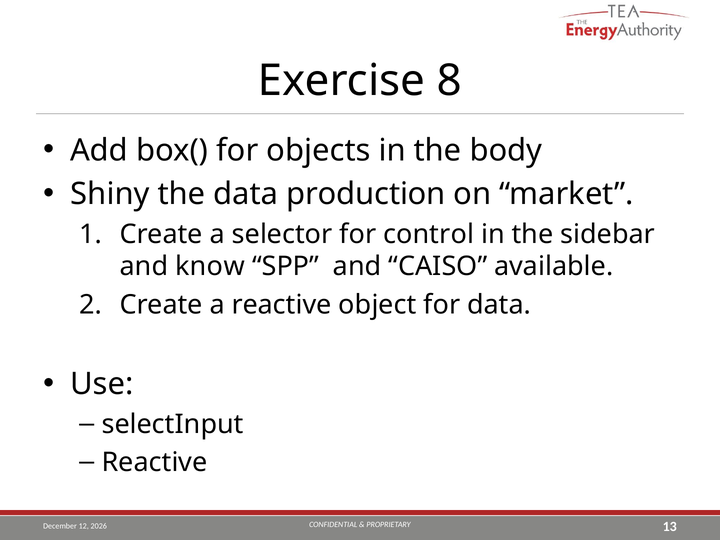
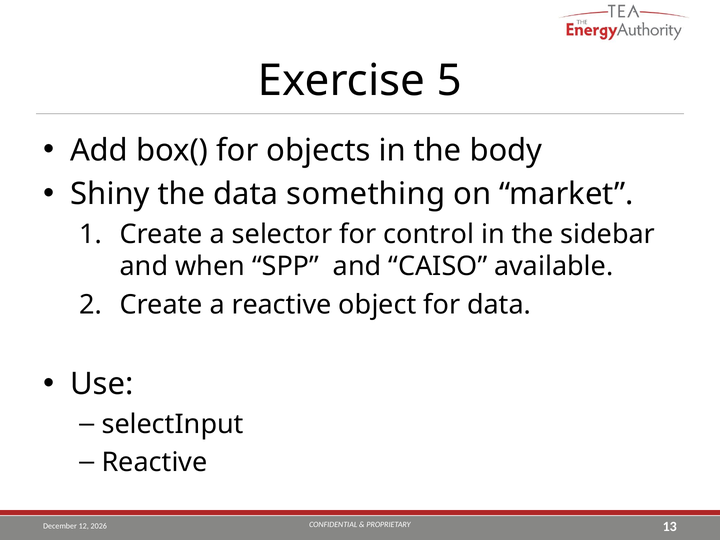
8: 8 -> 5 (449, 81)
production: production -> something (366, 194)
know: know -> when (210, 267)
